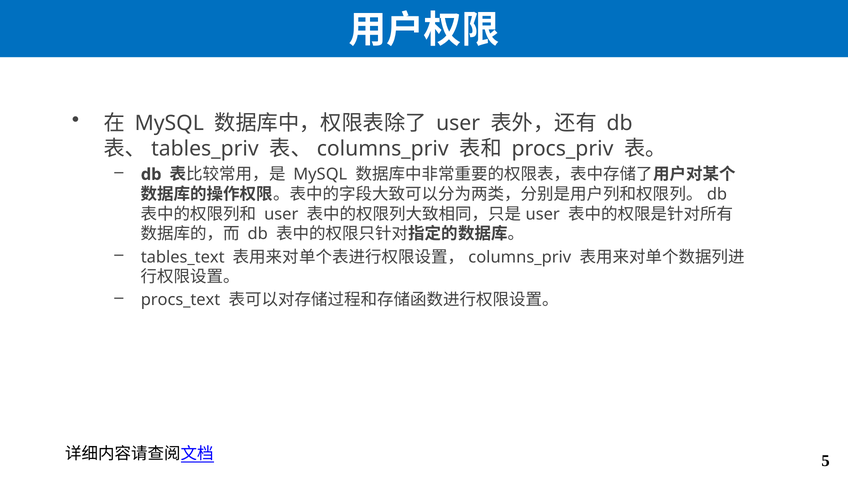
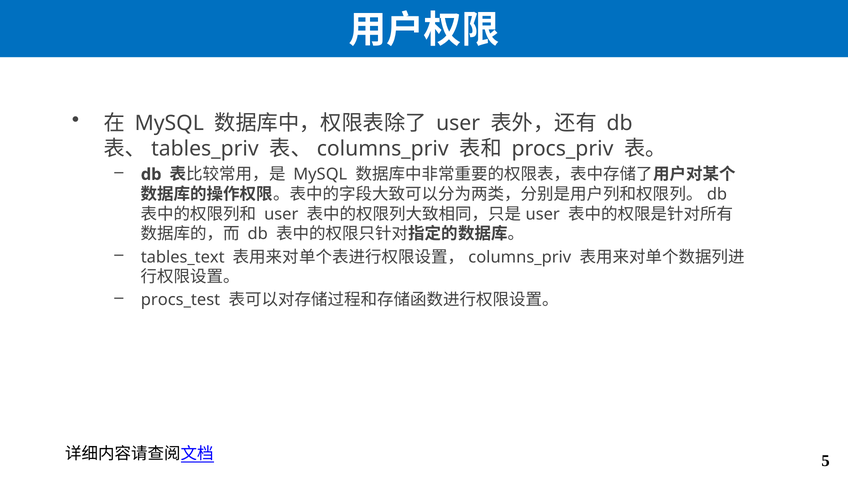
procs_text: procs_text -> procs_test (180, 300)
